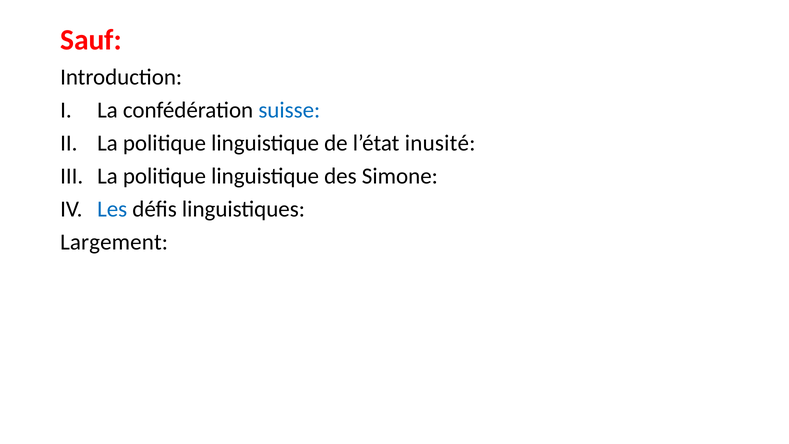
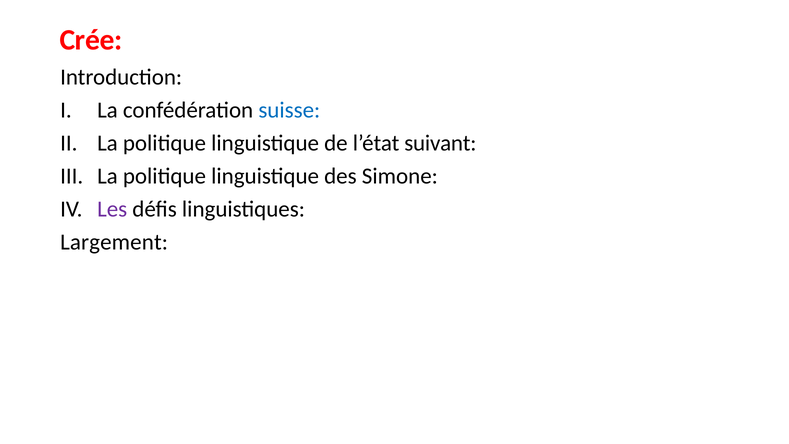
Sauf: Sauf -> Crée (91, 40)
inusité: inusité -> suivant (440, 143)
Les colour: blue -> purple (112, 209)
